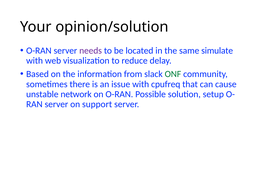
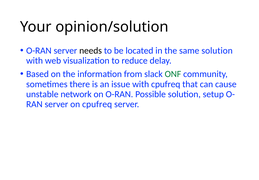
needs colour: purple -> black (91, 50)
same simulate: simulate -> solution (217, 50)
on support: support -> cpufreq (97, 104)
